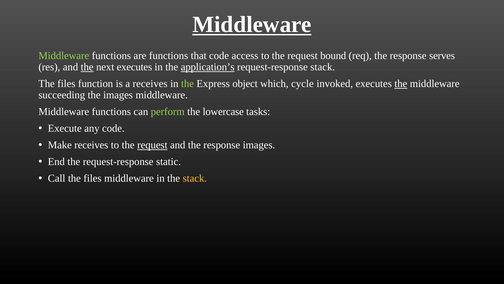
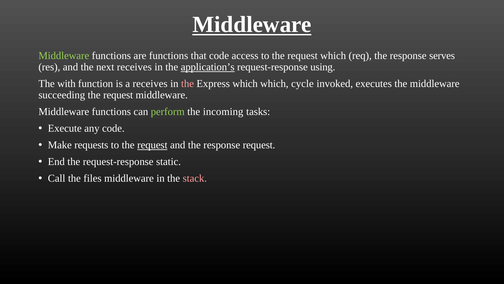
request bound: bound -> which (333, 56)
the underline: present -> none (87, 67)
next executes: executes -> receives (134, 67)
request-response stack: stack -> using (323, 67)
files: files -> with (66, 84)
the colour: light green -> pink (188, 84)
Express object: object -> which (245, 84)
the underline: present -> none (401, 84)
succeeding the images: images -> request (118, 95)
lowercase: lowercase -> incoming (223, 112)
Make receives: receives -> requests (91, 145)
response images: images -> request (259, 145)
stack colour: yellow -> pink (195, 178)
